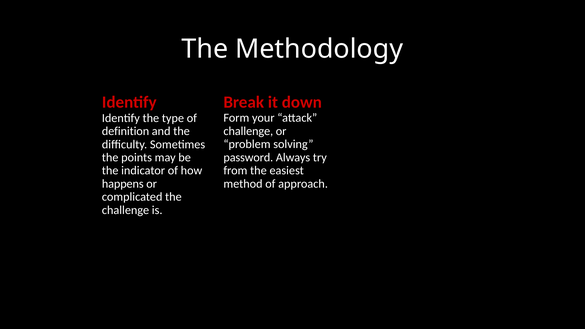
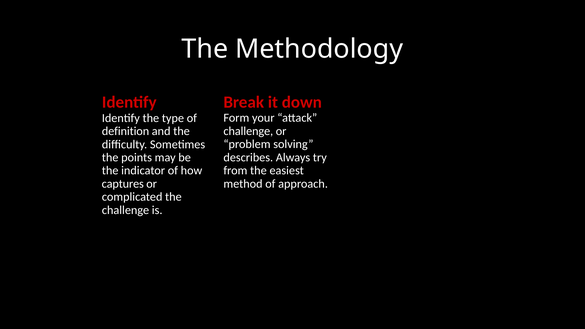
password: password -> describes (248, 157)
happens: happens -> captures (123, 184)
